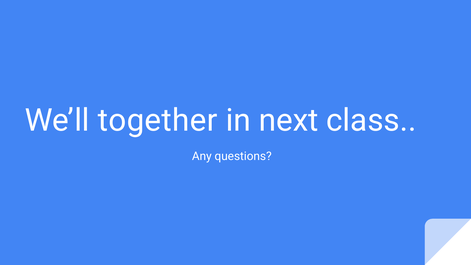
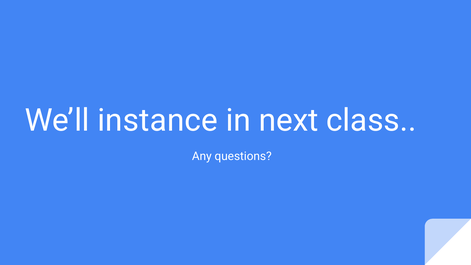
together: together -> instance (158, 120)
